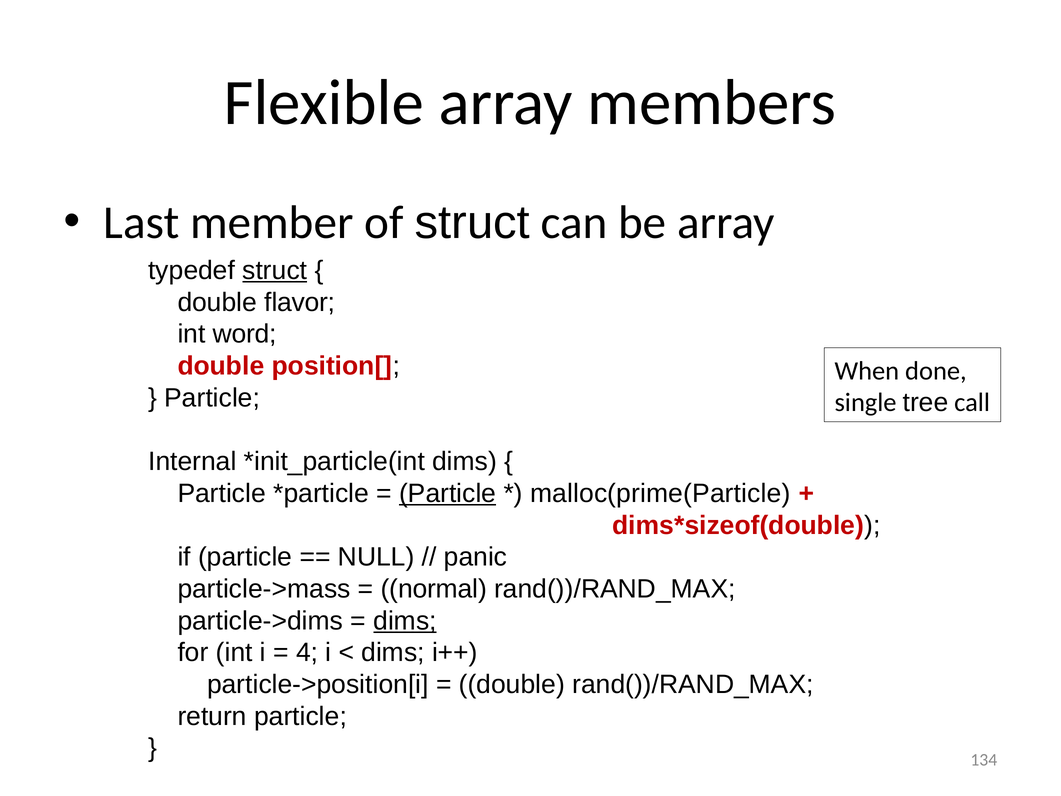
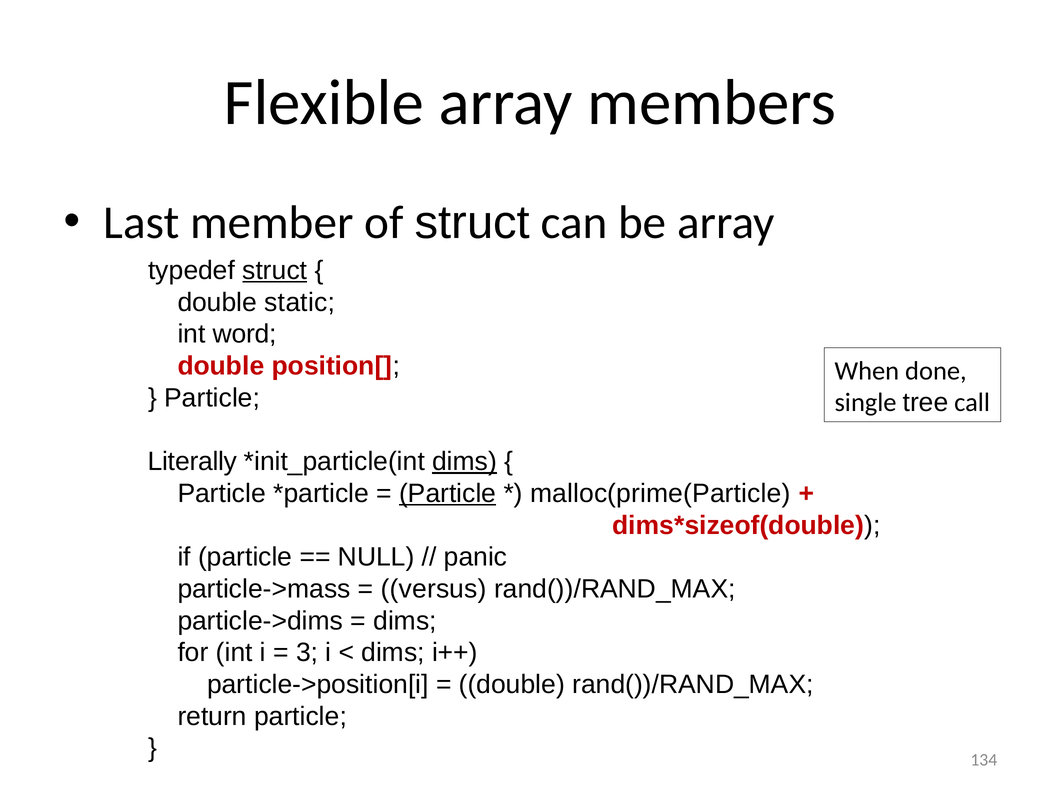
flavor: flavor -> static (300, 302)
Internal: Internal -> Literally (192, 461)
dims underline: none -> present (465, 461)
normal: normal -> versus (434, 589)
dims underline: present -> none (405, 621)
4: 4 -> 3 (307, 652)
